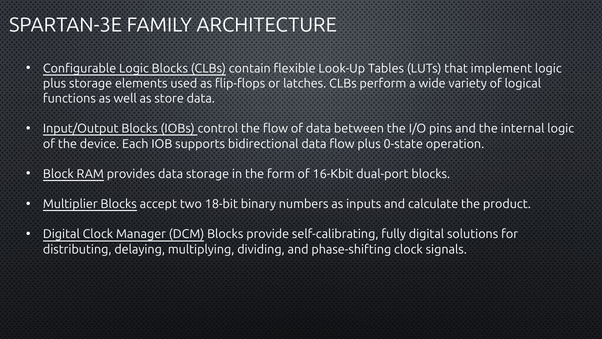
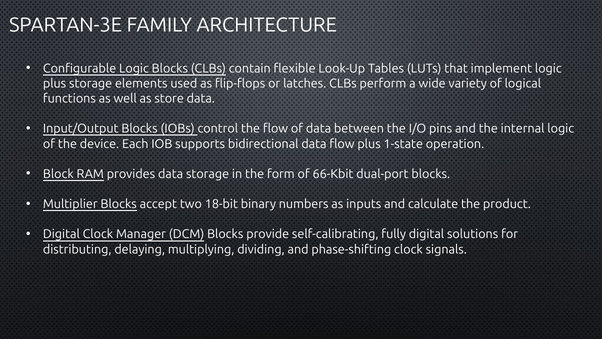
0-state: 0-state -> 1-state (403, 144)
16-Kbit: 16-Kbit -> 66-Kbit (333, 174)
